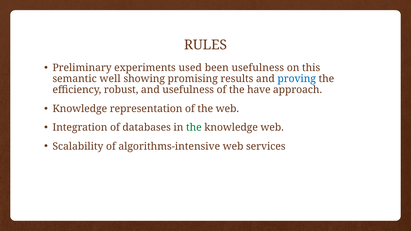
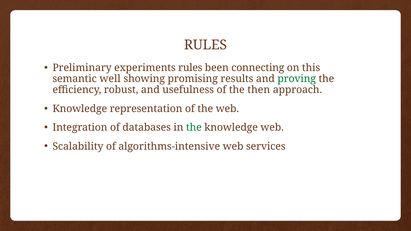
experiments used: used -> rules (190, 68)
been usefulness: usefulness -> connecting (258, 68)
proving colour: blue -> green (297, 79)
have: have -> then (259, 90)
